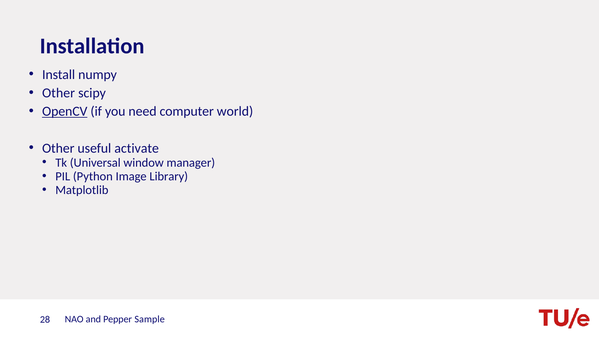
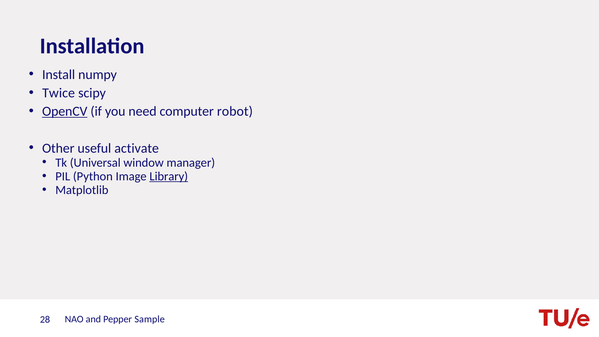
Other: Other -> Twice (59, 93)
world: world -> robot (235, 111)
Library underline: none -> present (169, 176)
